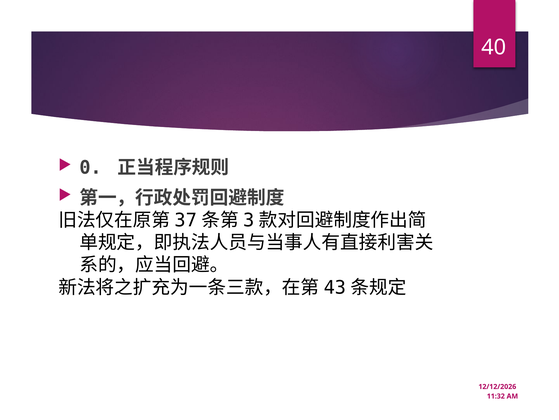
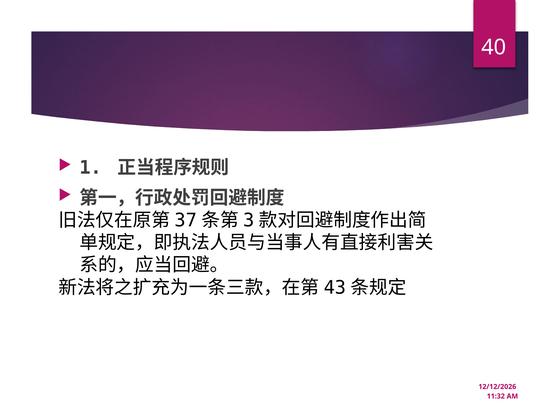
0: 0 -> 1 (91, 167)
